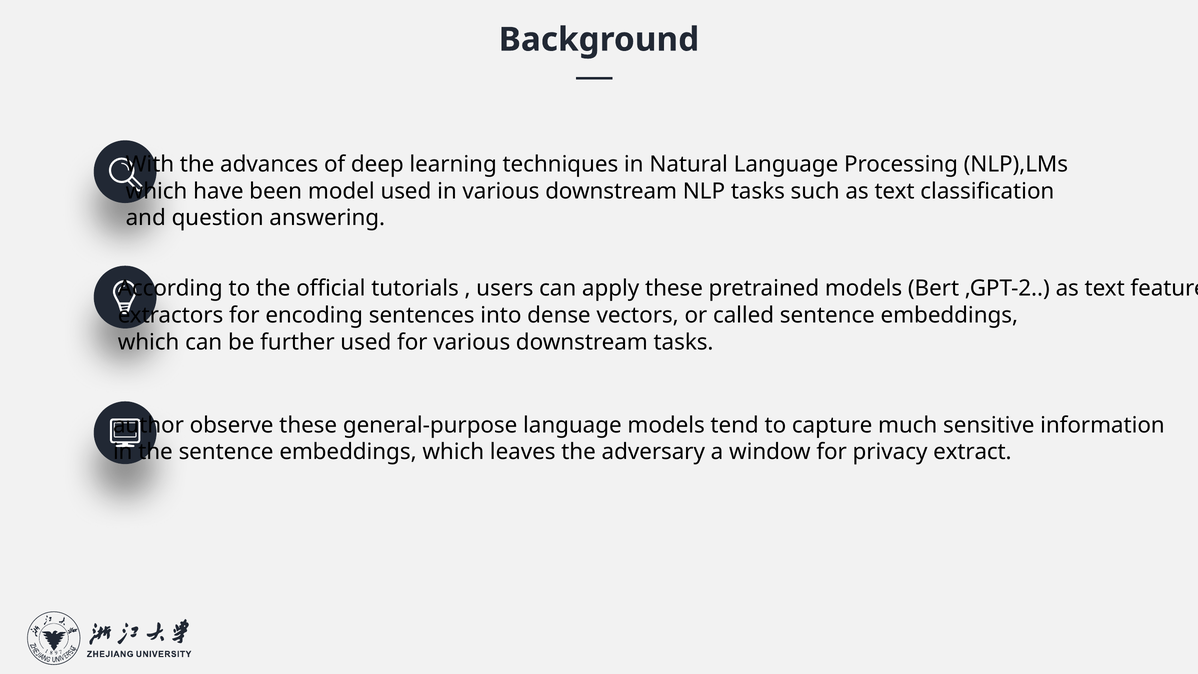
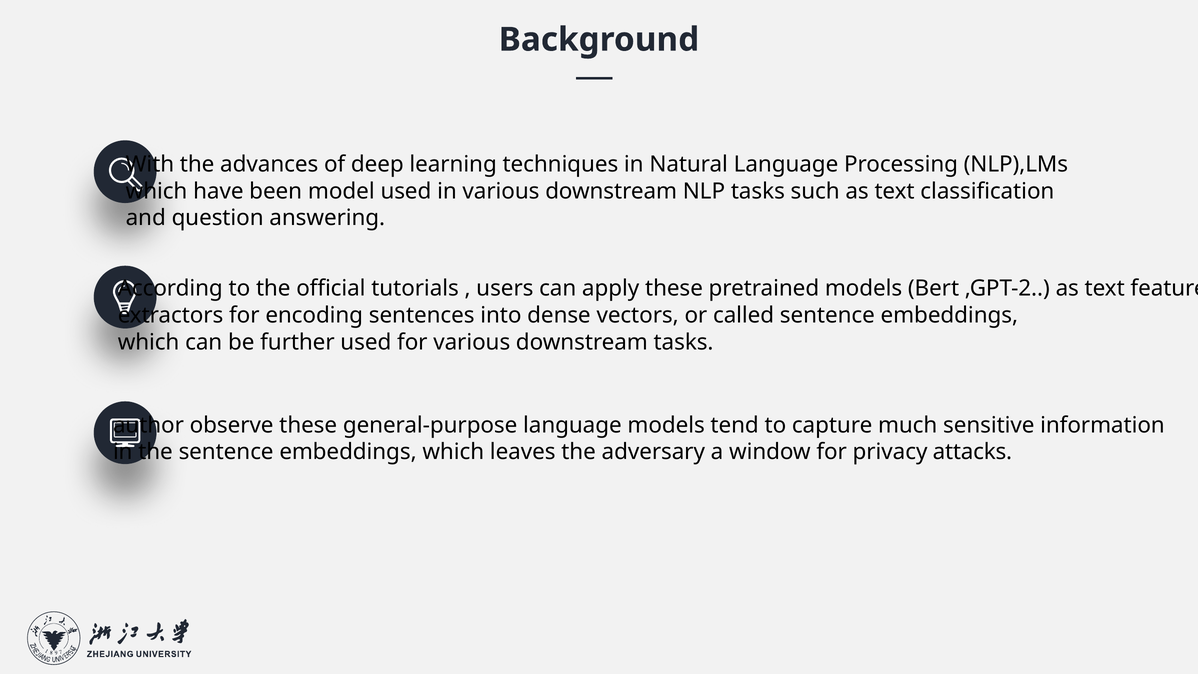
extract: extract -> attacks (972, 452)
